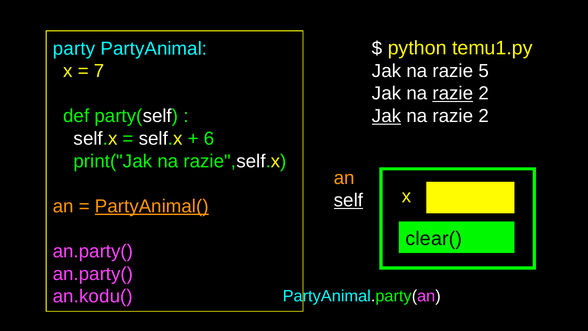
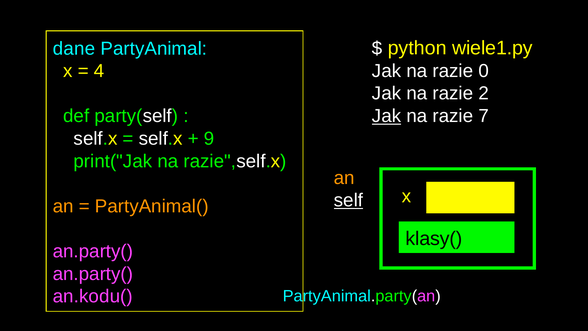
temu1.py: temu1.py -> wiele1.py (492, 48)
party: party -> dane (74, 48)
5: 5 -> 0 (484, 71)
7: 7 -> 4 (99, 71)
razie underline: present -> none (453, 93)
2: 2 -> 7 (484, 116)
6: 6 -> 9 (209, 139)
PartyAnimal( underline: present -> none (152, 206)
clear(: clear( -> klasy( (434, 238)
